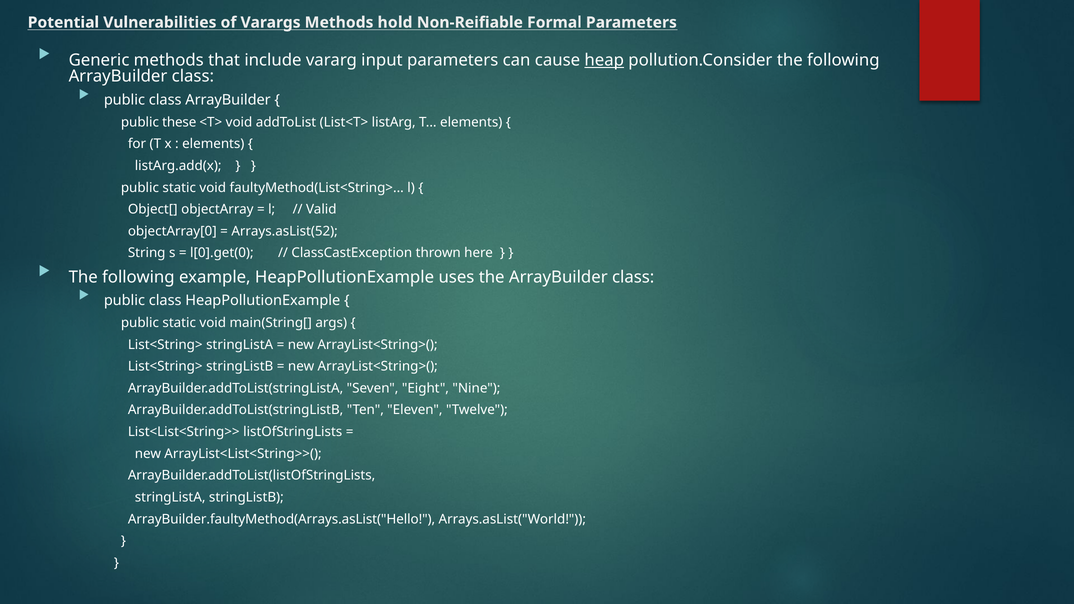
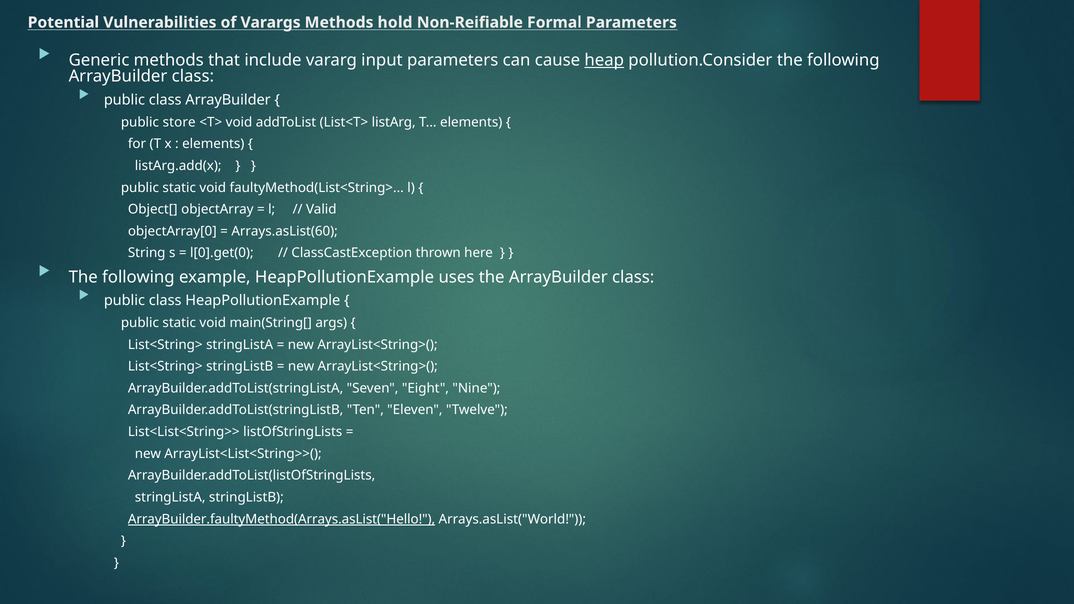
these: these -> store (179, 122)
Arrays.asList(52: Arrays.asList(52 -> Arrays.asList(60 (285, 231)
ArrayBuilder.faultyMethod(Arrays.asList("Hello underline: none -> present (282, 519)
